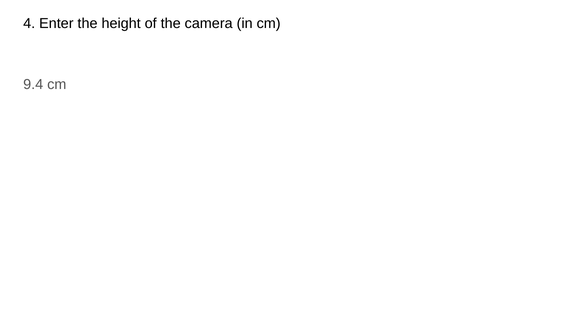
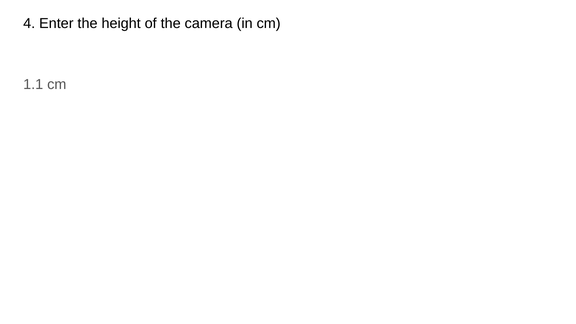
9.4: 9.4 -> 1.1 (33, 84)
